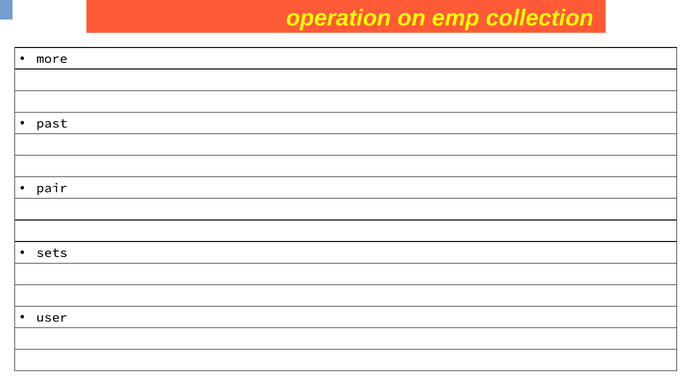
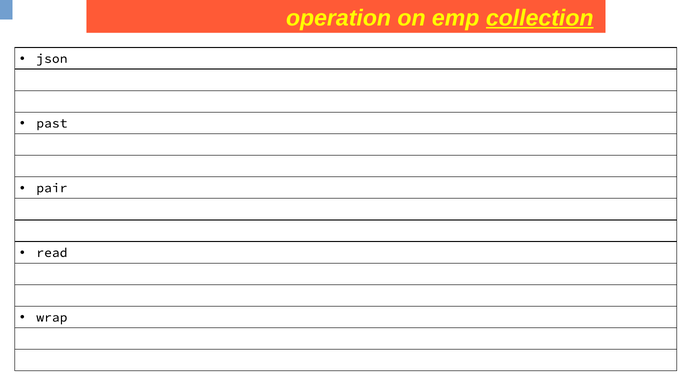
collection underline: none -> present (540, 18)
more: more -> json (52, 59)
sets: sets -> read (52, 253)
user: user -> wrap (52, 318)
